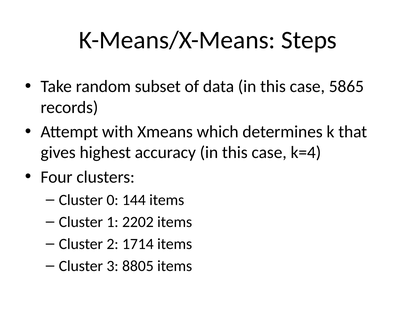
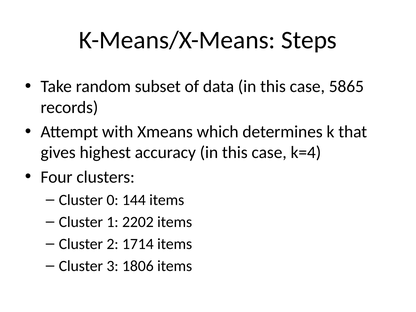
8805: 8805 -> 1806 (138, 266)
